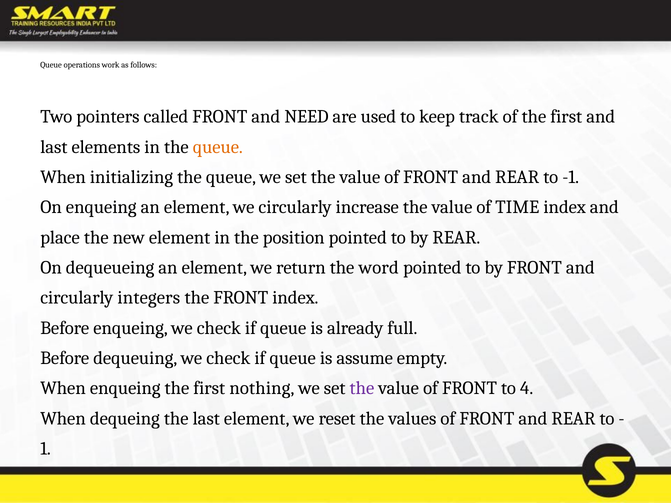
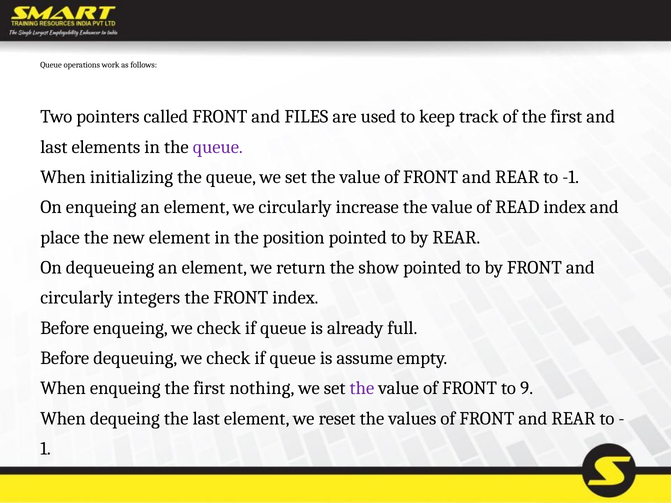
NEED: NEED -> FILES (306, 117)
queue colour: orange -> purple (218, 147)
TIME: TIME -> READ (517, 207)
word: word -> show (379, 268)
4: 4 -> 9 (527, 389)
